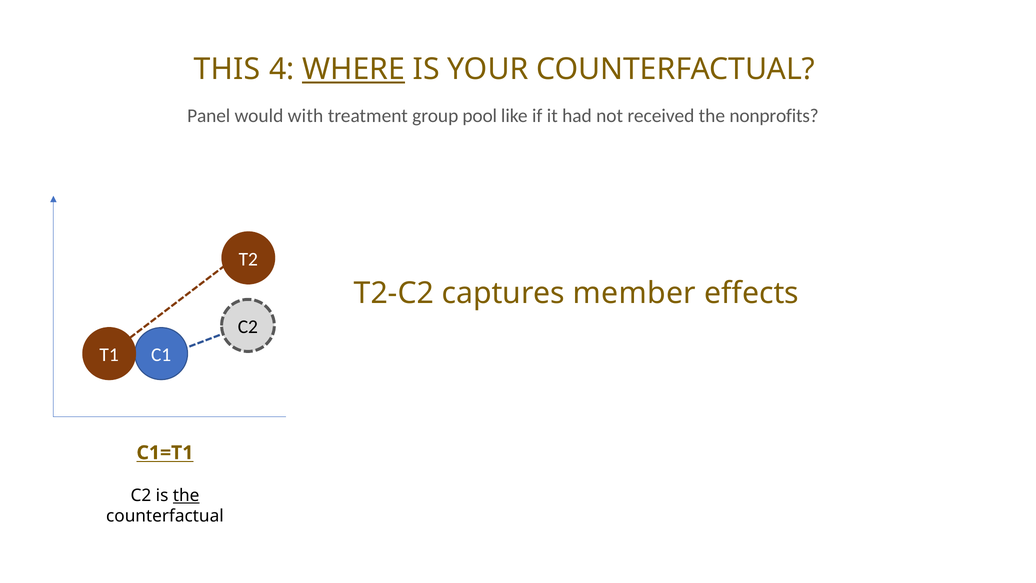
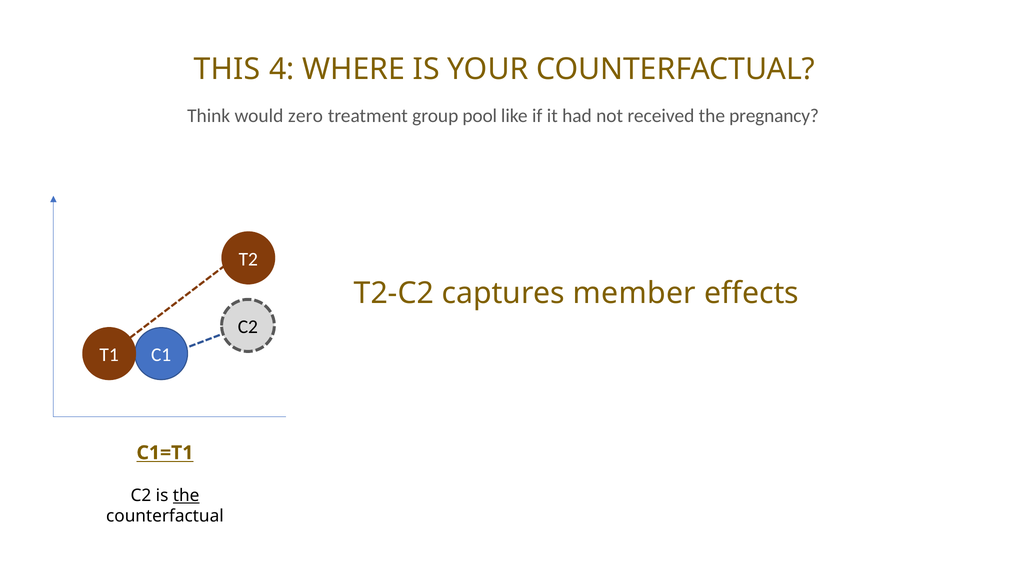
WHERE underline: present -> none (354, 69)
Panel: Panel -> Think (209, 116)
with: with -> zero (305, 116)
nonprofits: nonprofits -> pregnancy (774, 116)
